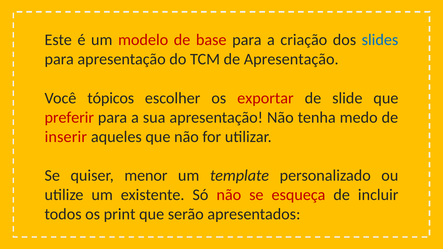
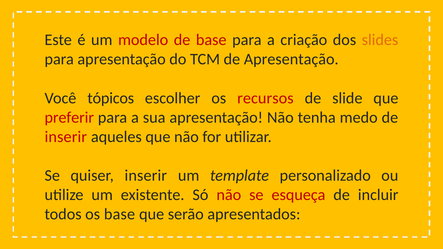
slides colour: blue -> orange (380, 40)
exportar: exportar -> recursos (265, 98)
quiser menor: menor -> inserir (146, 176)
os print: print -> base (120, 214)
